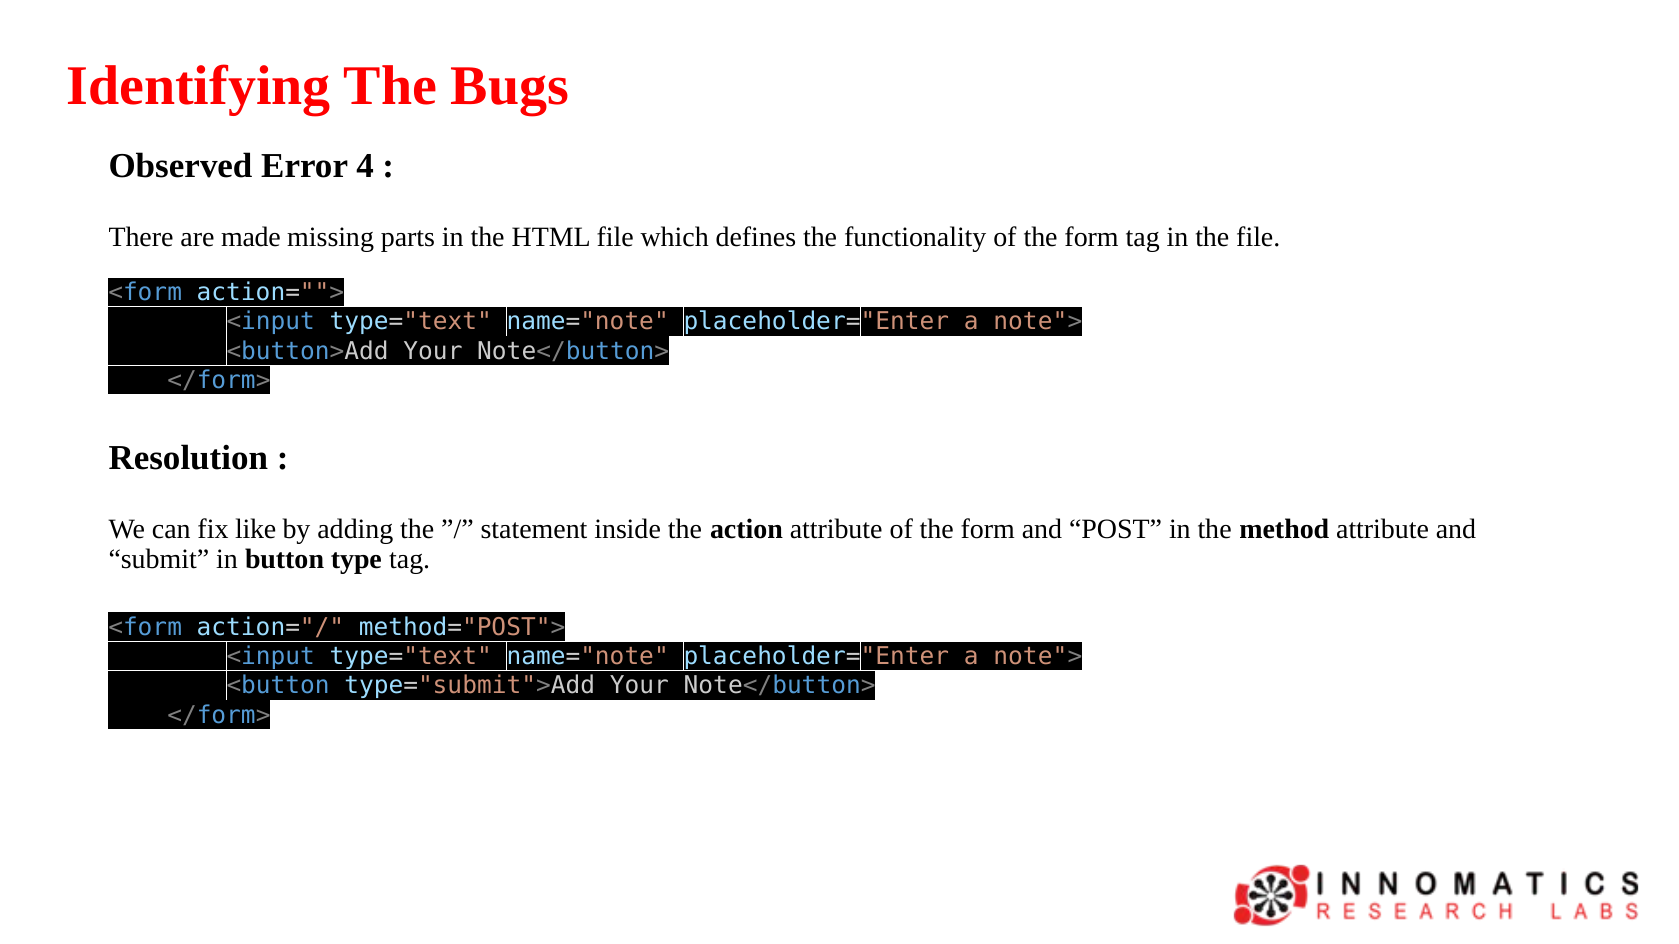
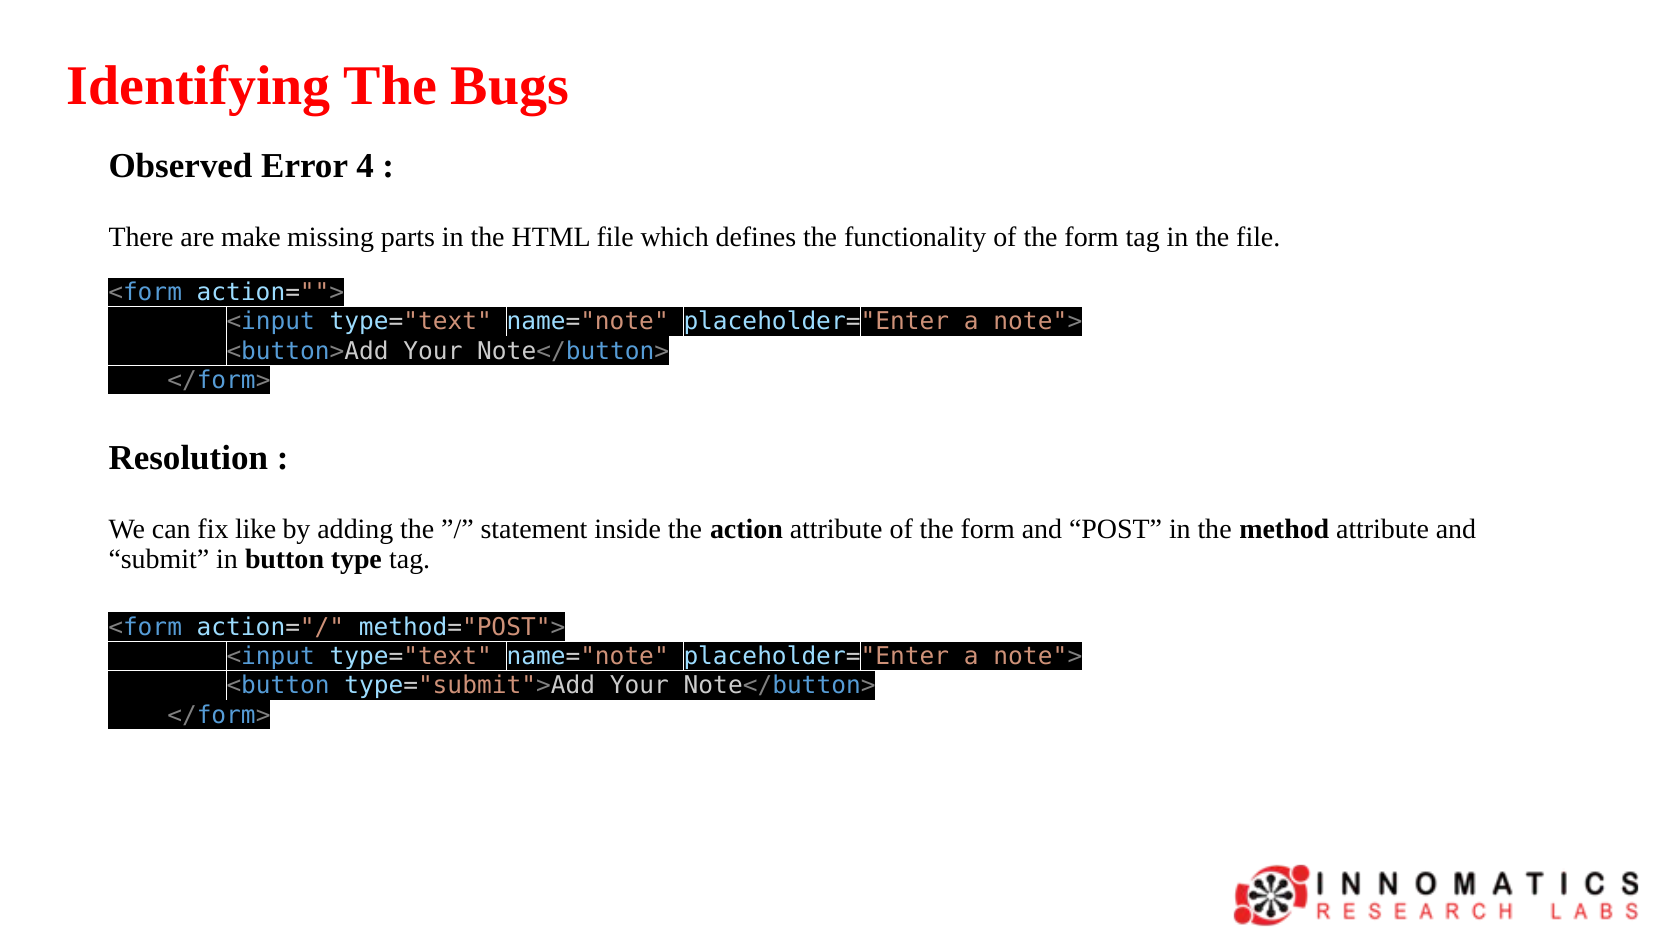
made: made -> make (251, 237)
